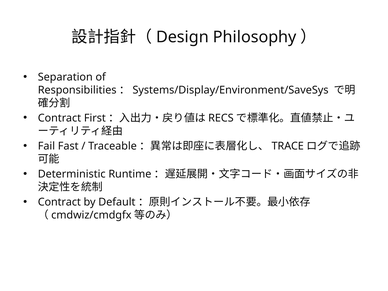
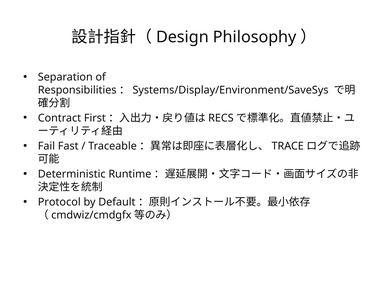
Contract: Contract -> Protocol (59, 202)
